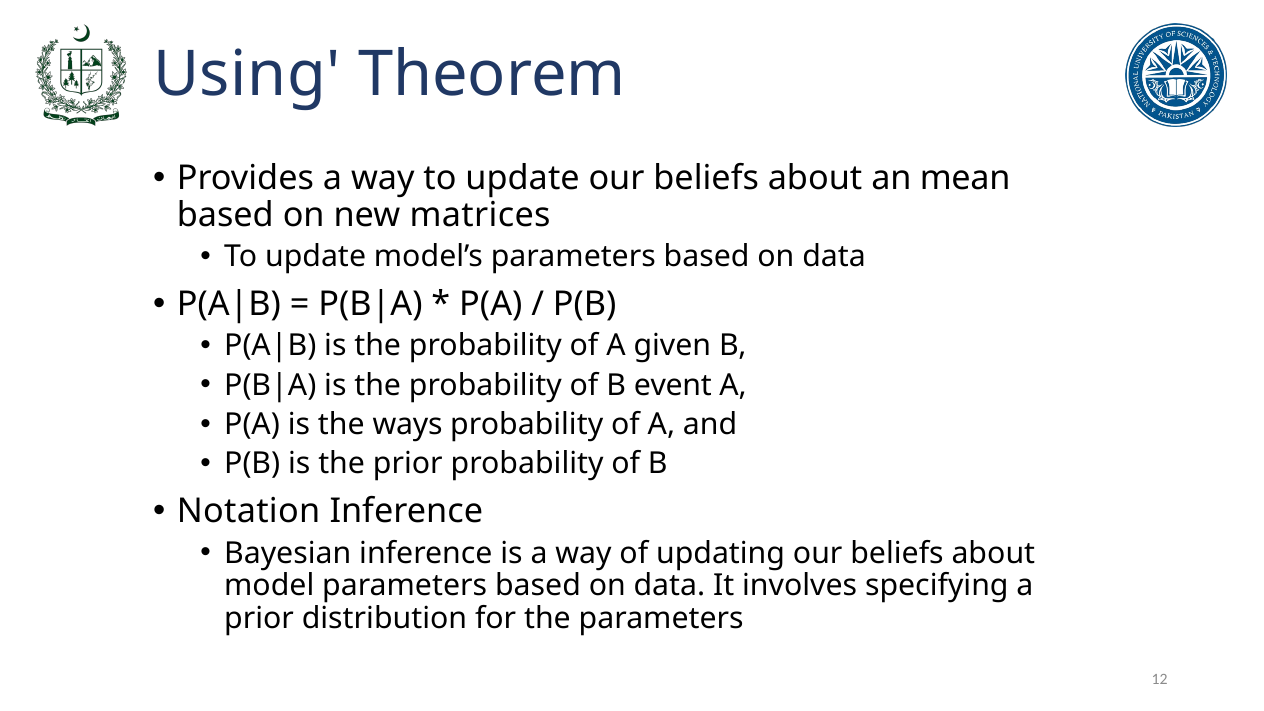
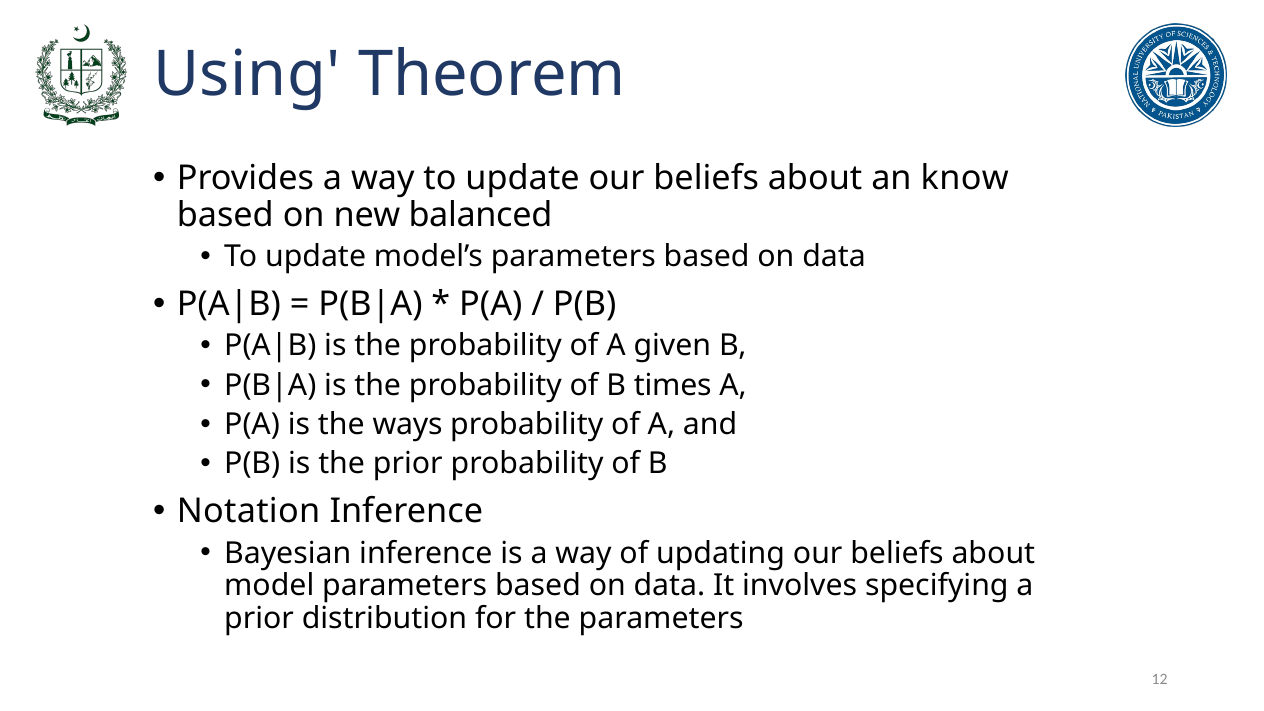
mean: mean -> know (965, 178)
matrices: matrices -> balanced (480, 215)
event: event -> times (673, 385)
